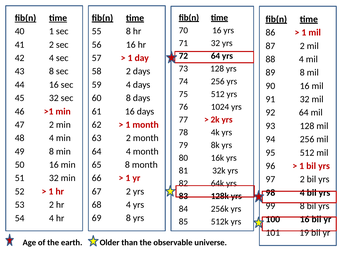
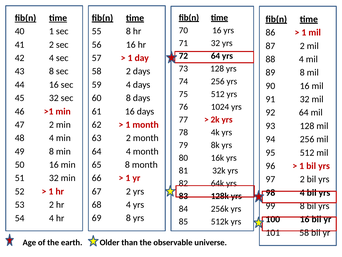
101 19: 19 -> 58 (304, 232)
